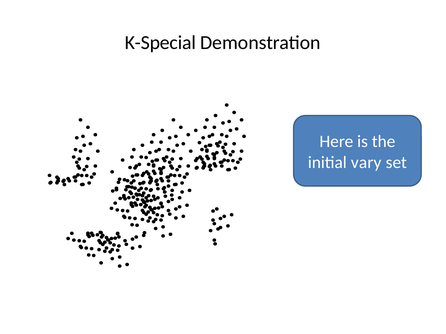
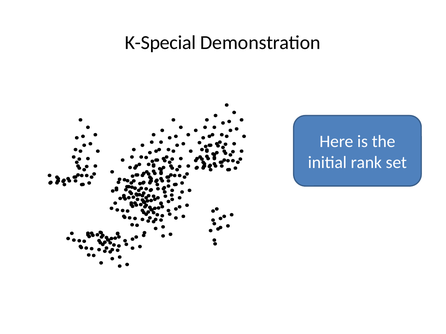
vary: vary -> rank (366, 163)
